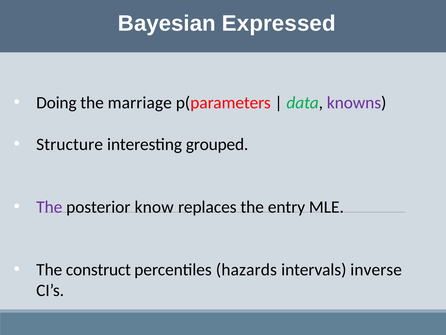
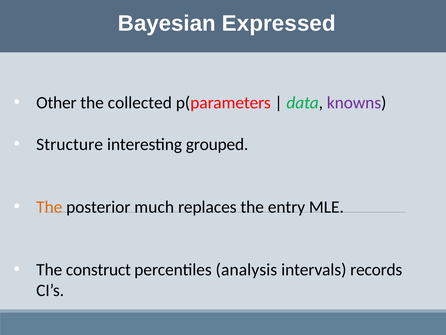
Doing: Doing -> Other (56, 103)
marriage: marriage -> collected (140, 103)
The colour: purple -> orange (49, 207)
know: know -> much (154, 207)
hazards: hazards -> analysis (246, 269)
inverse: inverse -> records (376, 269)
